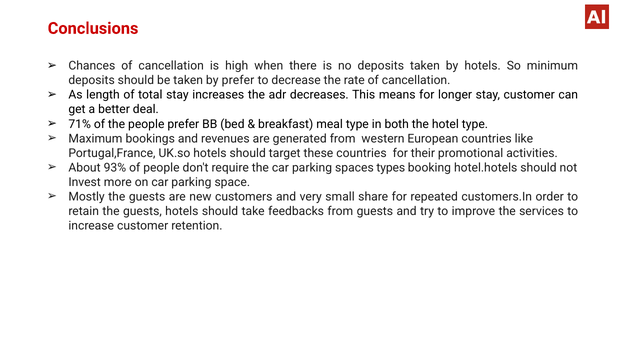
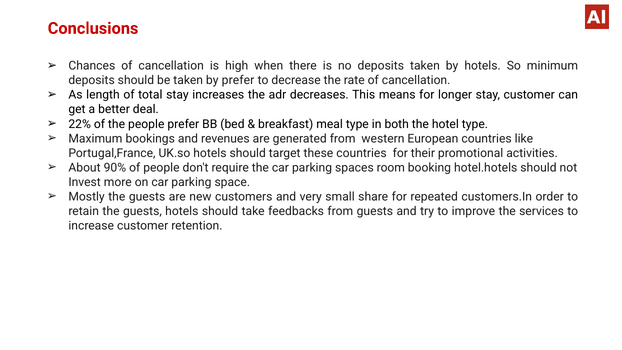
71%: 71% -> 22% (80, 124)
93%: 93% -> 90% (115, 168)
types: types -> room (391, 168)
